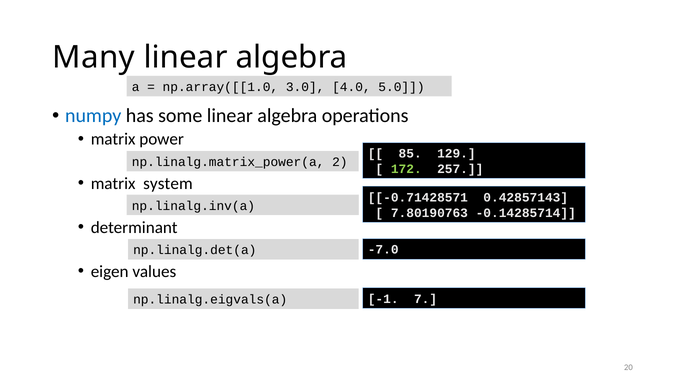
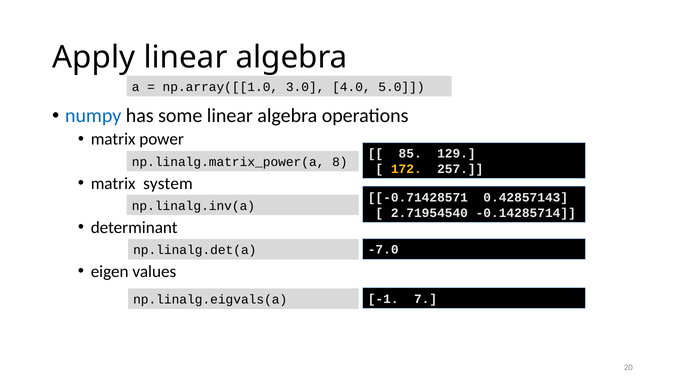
Many: Many -> Apply (94, 58)
2: 2 -> 8 (340, 162)
172 colour: light green -> yellow (406, 169)
7.80190763: 7.80190763 -> 2.71954540 (429, 213)
